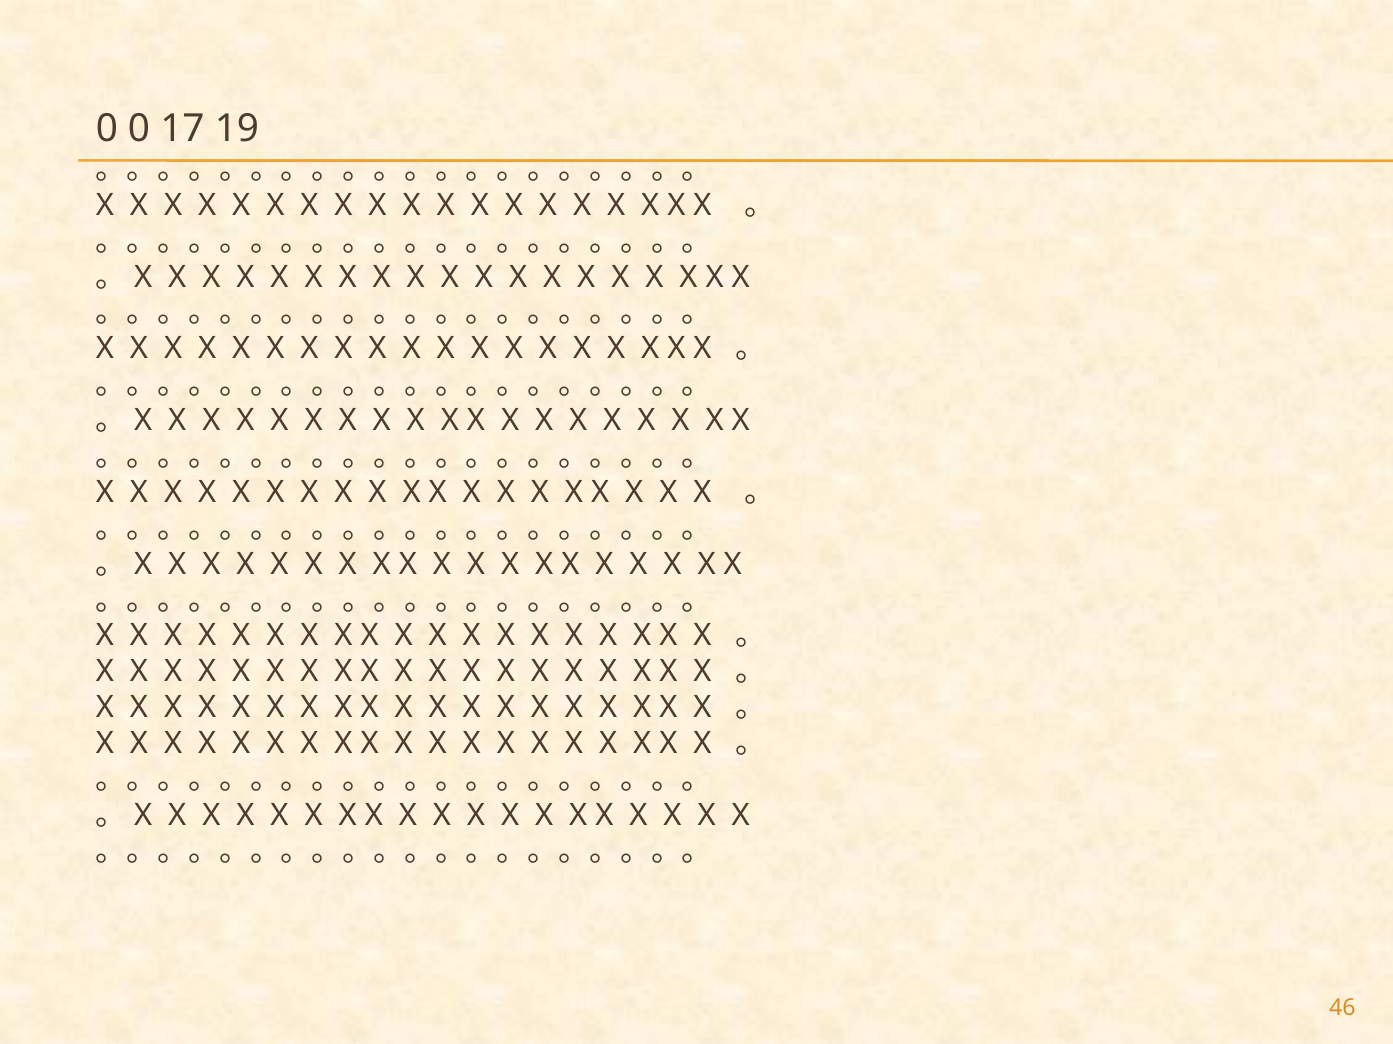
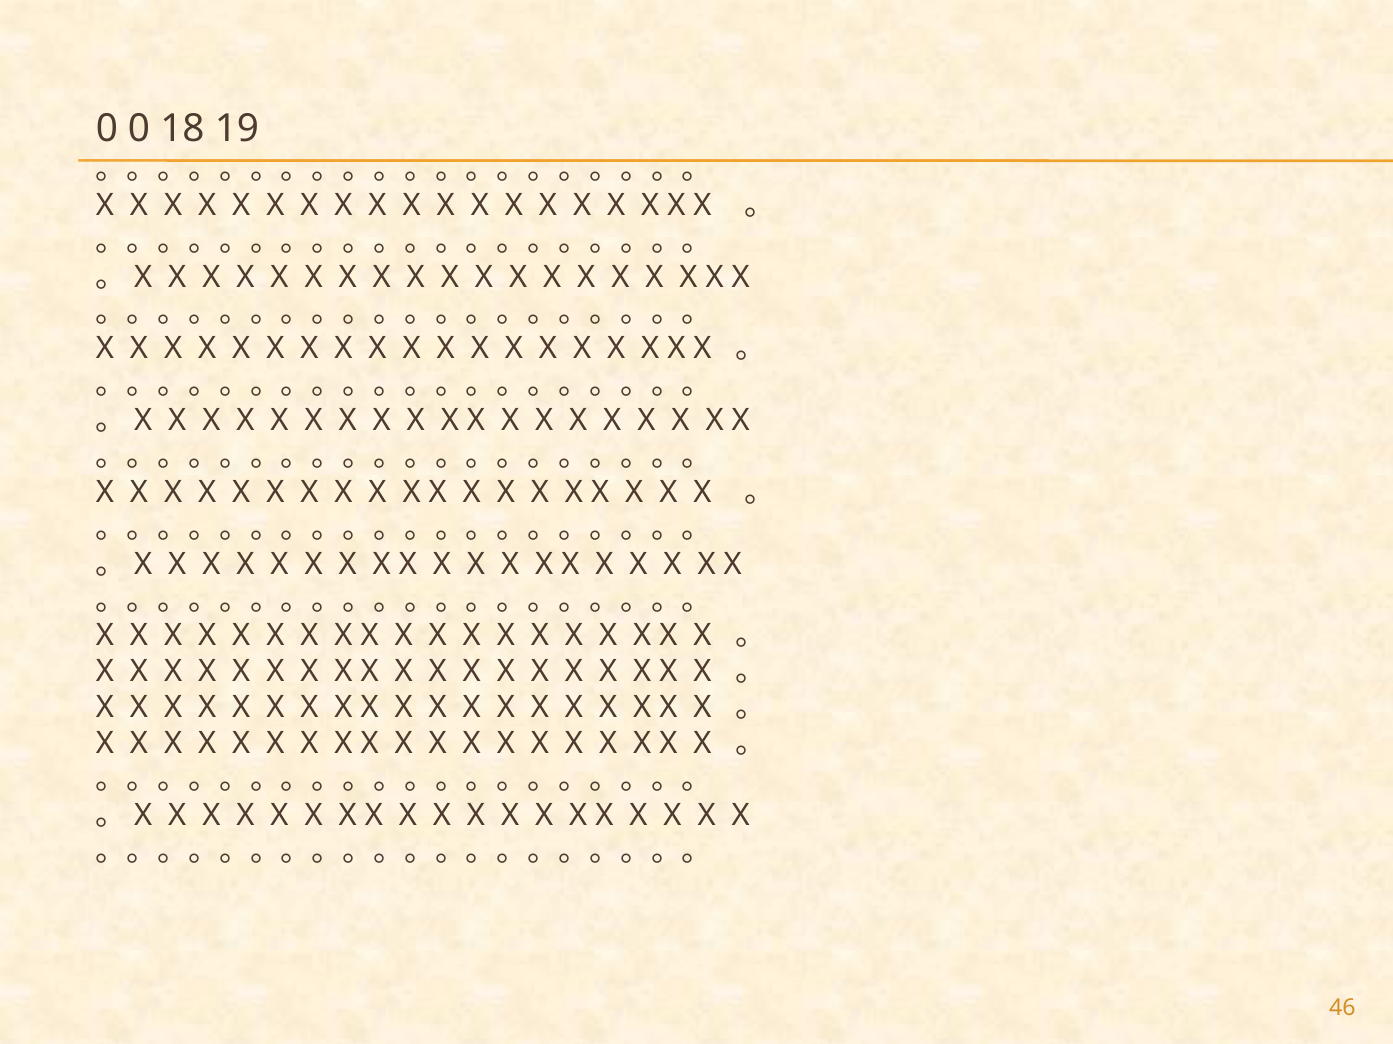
17: 17 -> 18 (182, 129)
